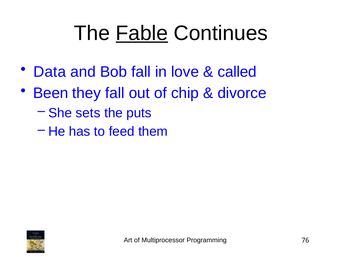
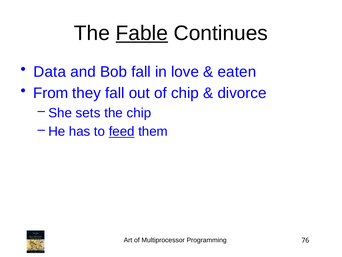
called: called -> eaten (237, 72)
Been: Been -> From (51, 93)
the puts: puts -> chip (139, 113)
feed underline: none -> present (122, 131)
